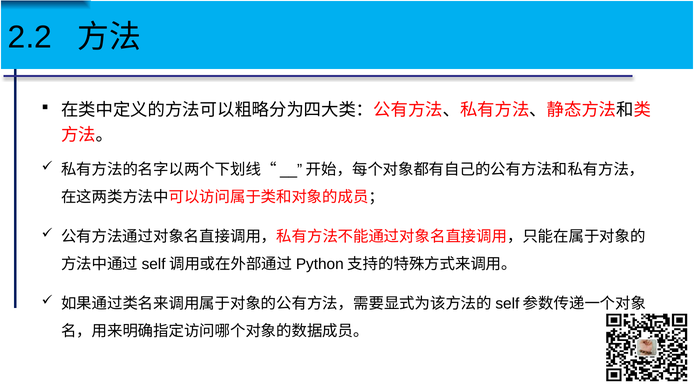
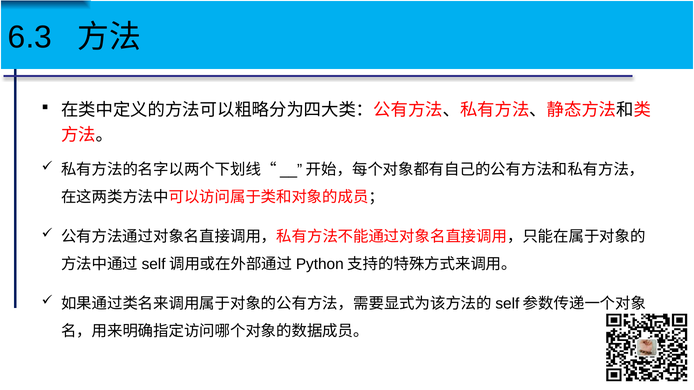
2.2: 2.2 -> 6.3 (30, 37)
